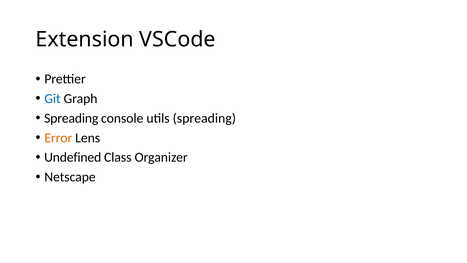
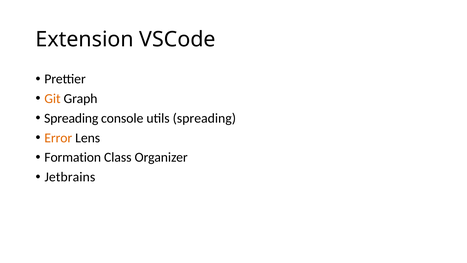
Git colour: blue -> orange (52, 99)
Undefined: Undefined -> Formation (73, 157)
Netscape: Netscape -> Jetbrains (70, 177)
